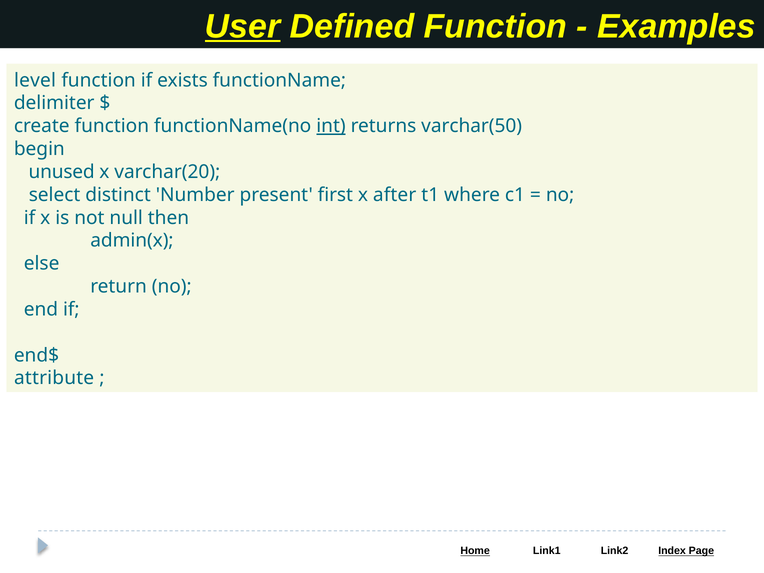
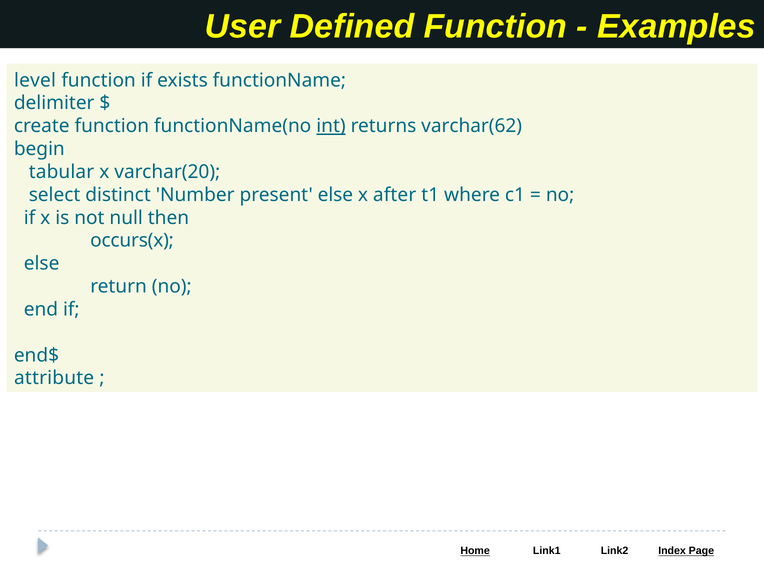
User underline: present -> none (243, 27)
varchar(50: varchar(50 -> varchar(62 (472, 126)
unused: unused -> tabular (61, 172)
present first: first -> else (335, 195)
admin(x: admin(x -> occurs(x (132, 241)
